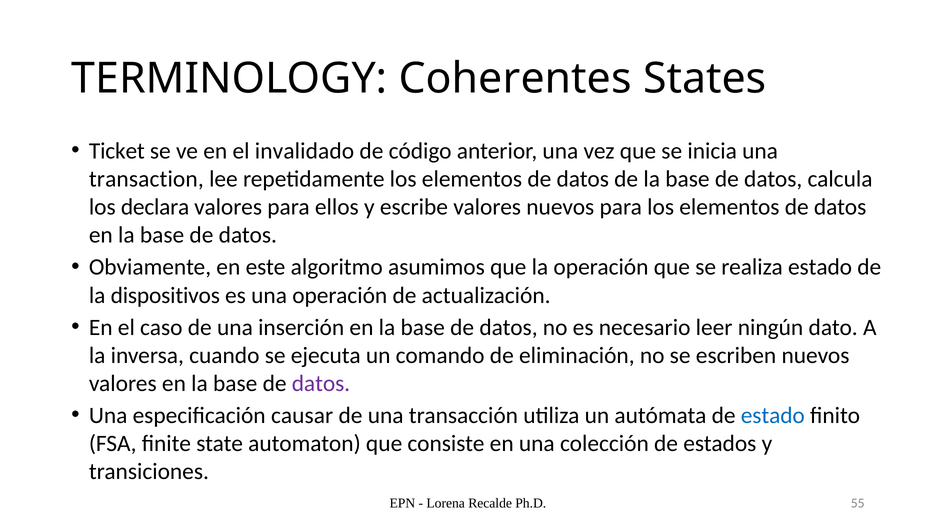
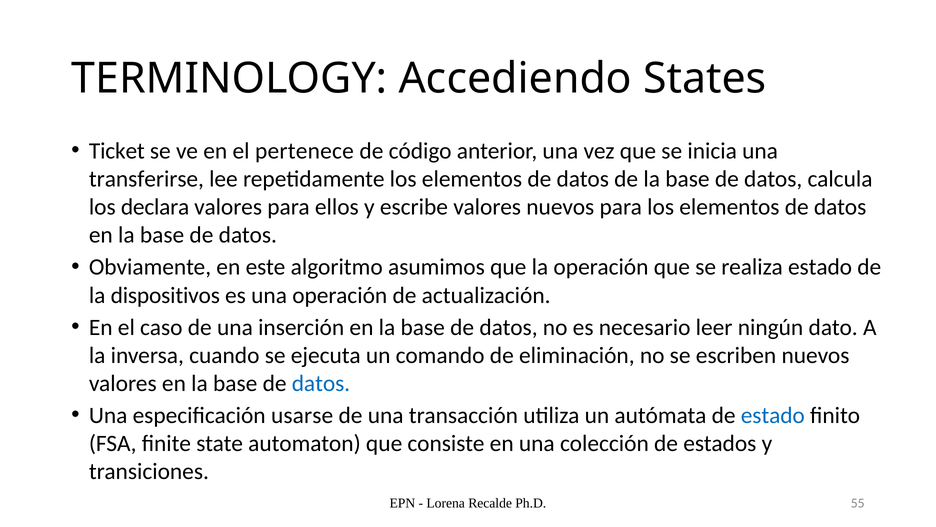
Coherentes: Coherentes -> Accediendo (515, 79)
invalidado: invalidado -> pertenece (304, 151)
transaction: transaction -> transferirse (146, 179)
datos colour: purple -> blue (321, 383)
causar: causar -> usarse (302, 415)
